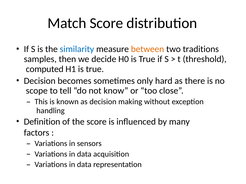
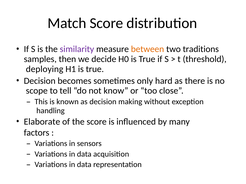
similarity colour: blue -> purple (77, 49)
computed: computed -> deploying (45, 69)
Definition: Definition -> Elaborate (42, 122)
